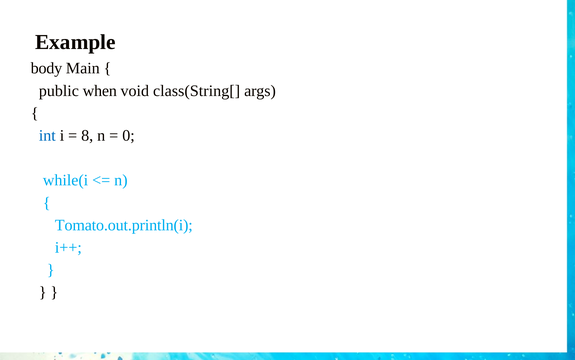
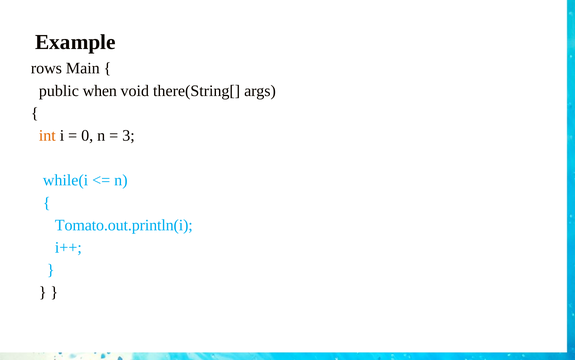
body: body -> rows (46, 68)
class(String[: class(String[ -> there(String[ (197, 91)
int colour: blue -> orange (47, 136)
8: 8 -> 0 (87, 136)
0: 0 -> 3 (128, 136)
